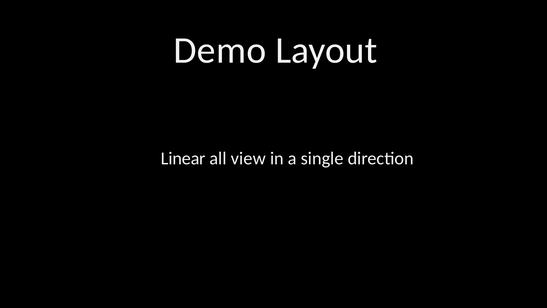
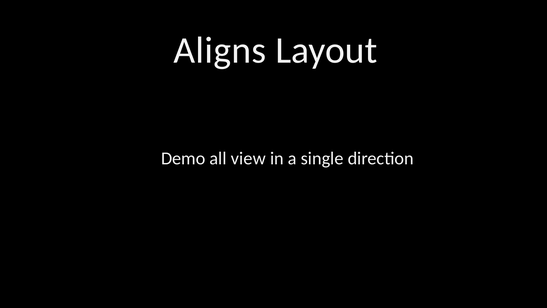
Demo: Demo -> Aligns (220, 51)
Linear: Linear -> Demo (183, 158)
